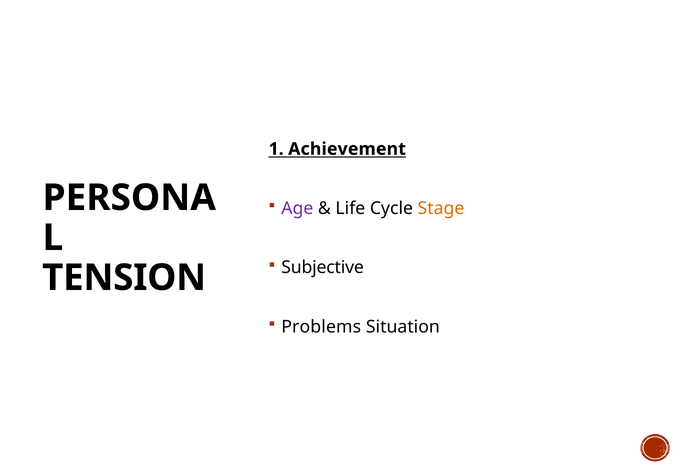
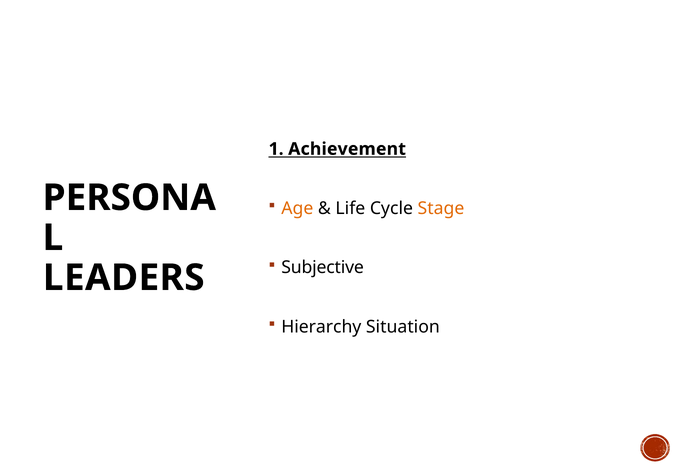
Age colour: purple -> orange (297, 208)
TENSION: TENSION -> LEADERS (124, 278)
Problems: Problems -> Hierarchy (321, 327)
